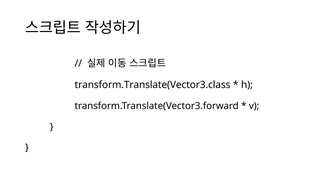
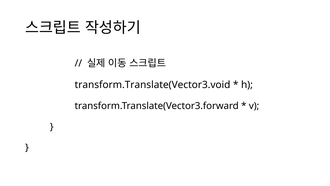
transform.Translate(Vector3.class: transform.Translate(Vector3.class -> transform.Translate(Vector3.void (153, 85)
